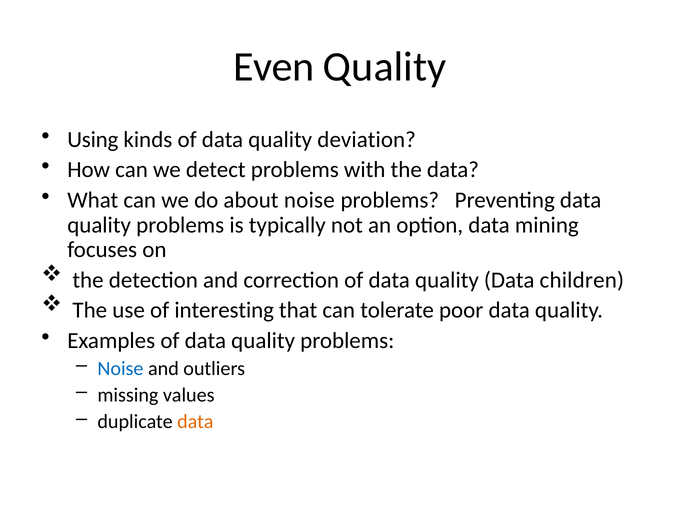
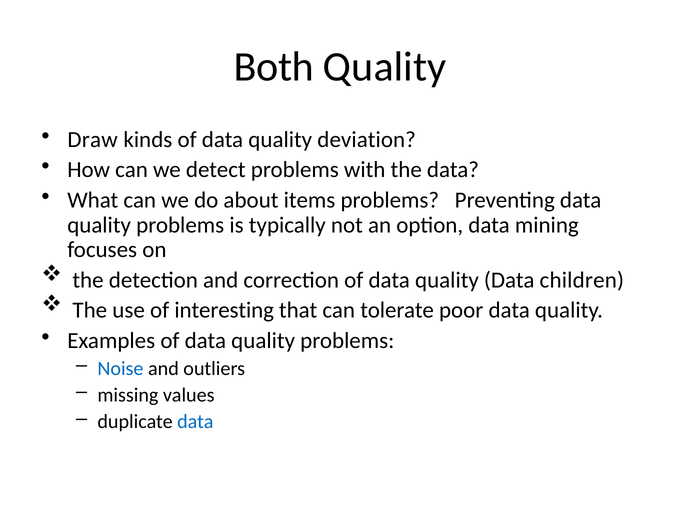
Even: Even -> Both (274, 67)
Using: Using -> Draw (93, 140)
about noise: noise -> items (309, 200)
data colour: orange -> blue (195, 422)
